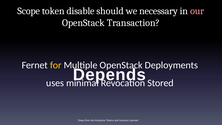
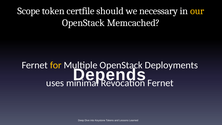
disable: disable -> certfile (81, 11)
our colour: pink -> yellow (197, 11)
Transaction: Transaction -> Memcached (133, 23)
Stored: Stored -> Fernet (160, 83)
